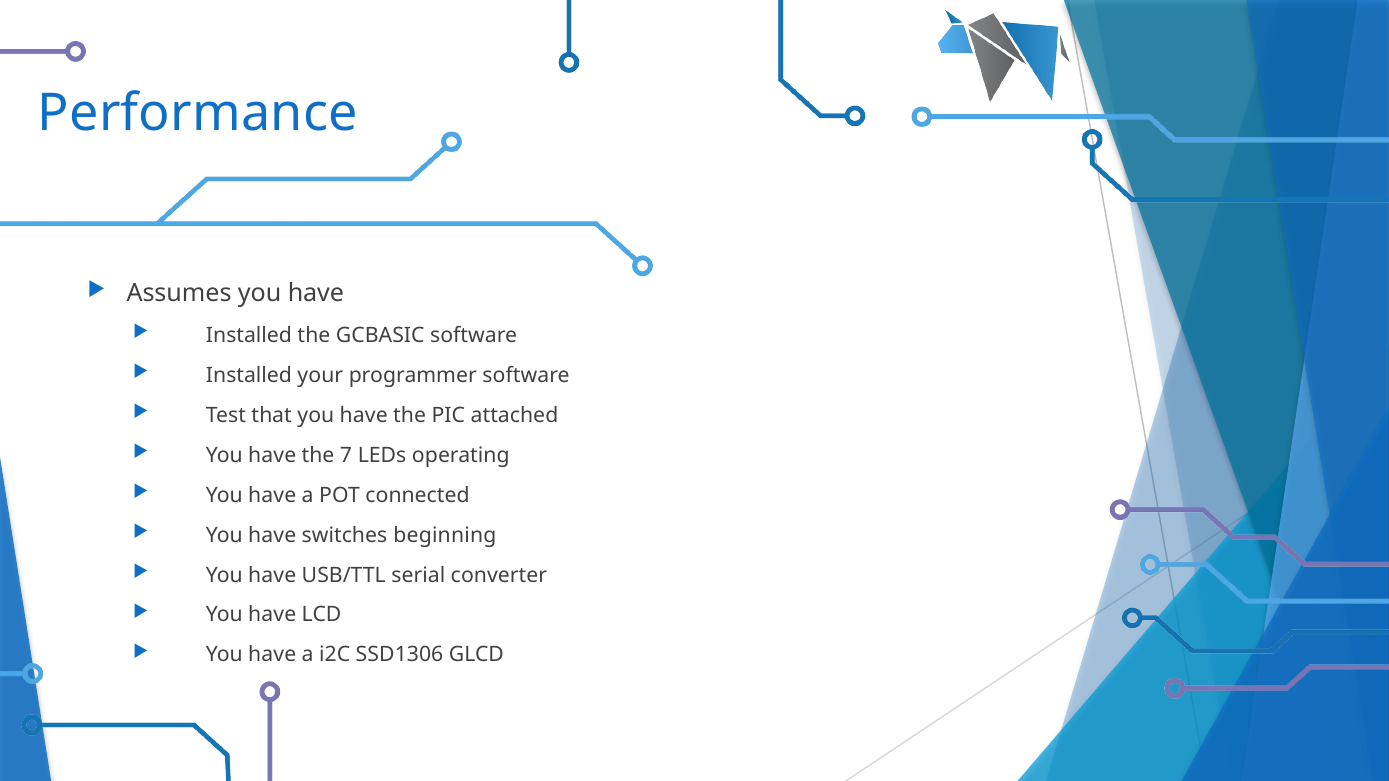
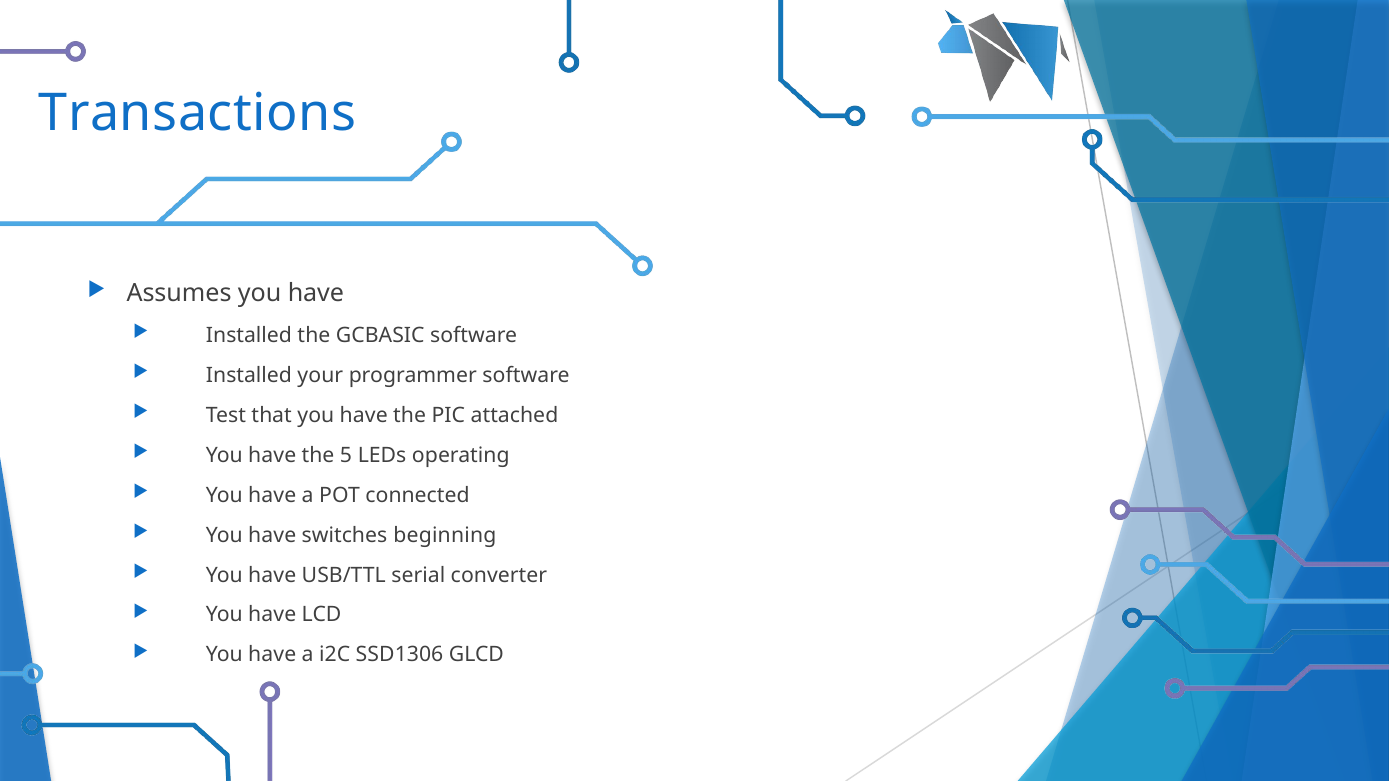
Performance: Performance -> Transactions (198, 114)
7: 7 -> 5 (346, 455)
